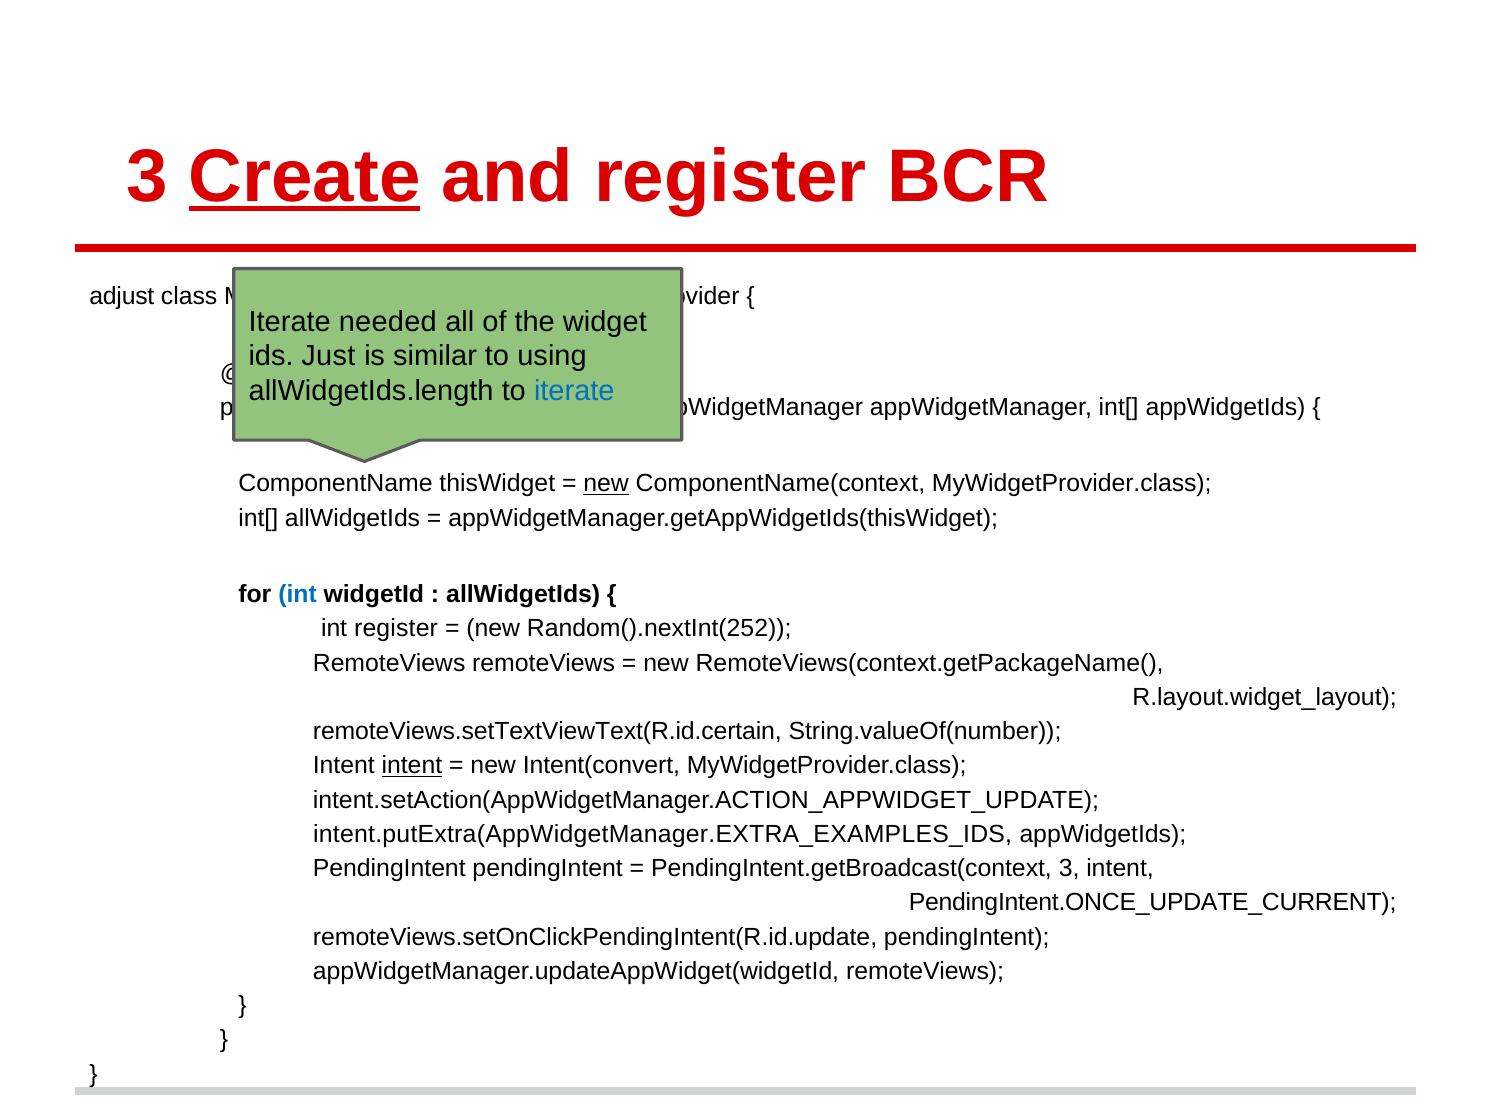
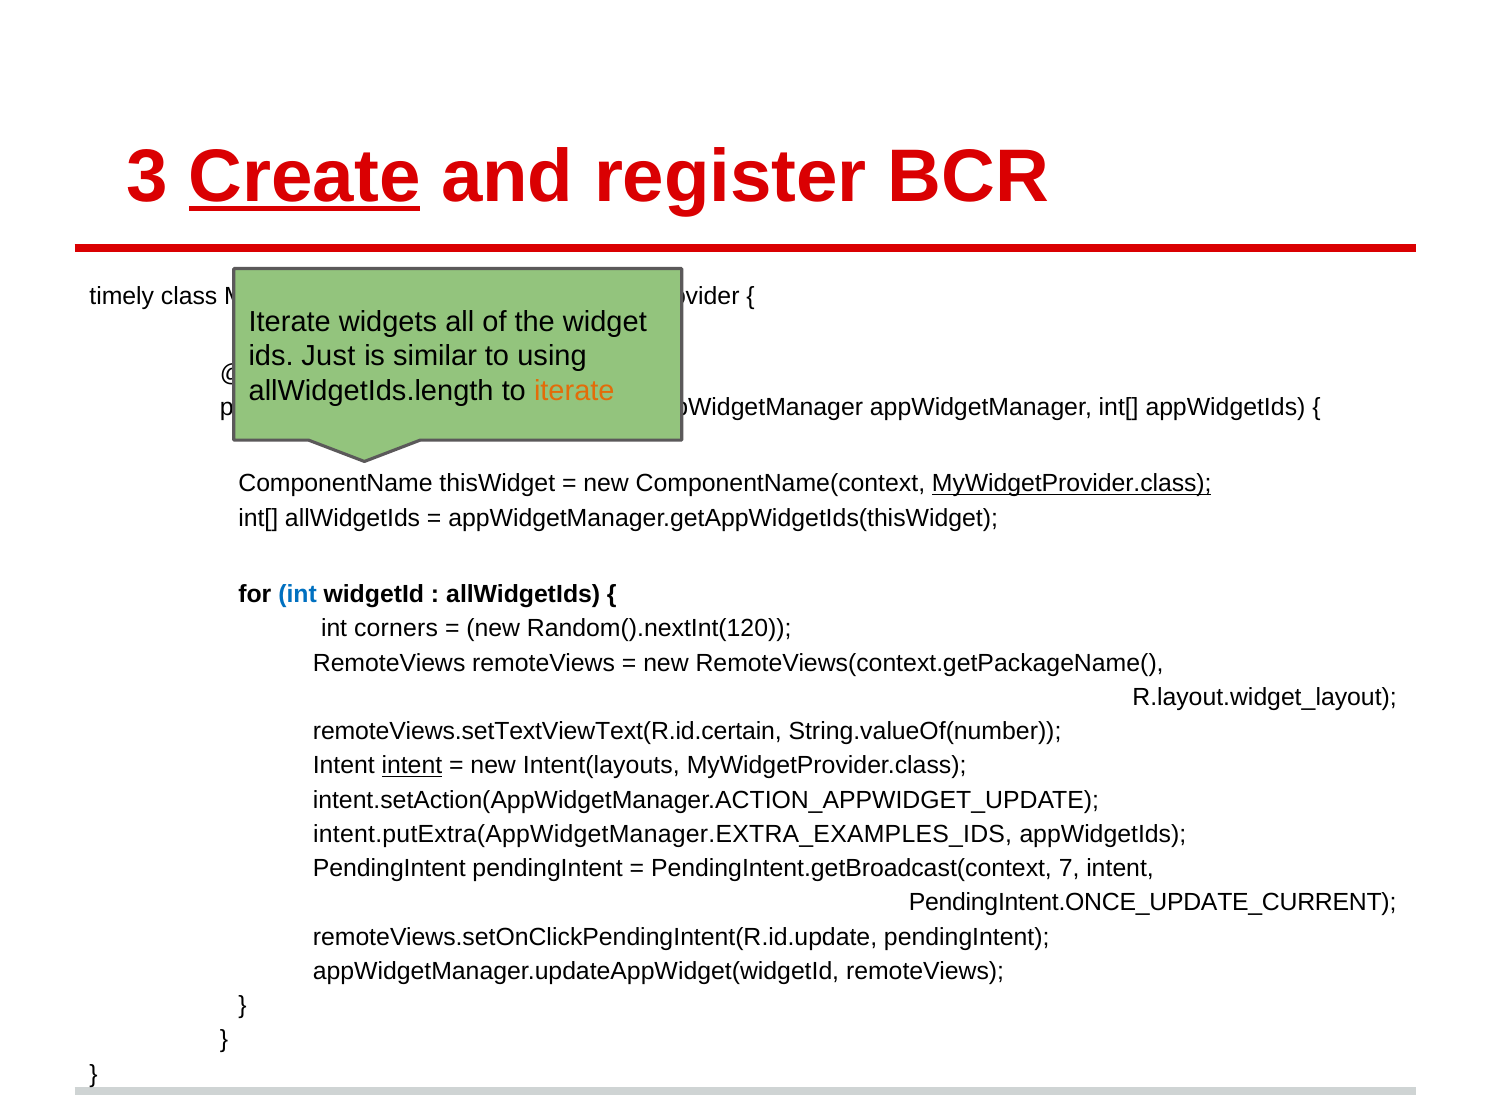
adjust: adjust -> timely (122, 297)
needed: needed -> widgets (388, 322)
iterate colour: blue -> orange (574, 391)
new underline: present -> none (606, 484)
MyWidgetProvider.class underline: none -> present (1072, 484)
int register: register -> corners (396, 629)
Random().nextInt(252: Random().nextInt(252 -> Random().nextInt(120 (659, 629)
Intent(convert: Intent(convert -> Intent(layouts (601, 766)
PendingIntent.getBroadcast(context 3: 3 -> 7 (1069, 869)
